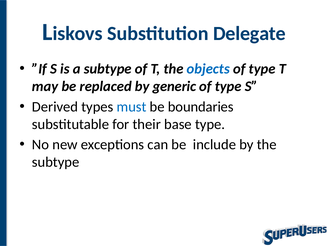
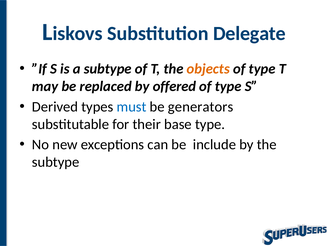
objects colour: blue -> orange (208, 69)
generic: generic -> offered (174, 86)
boundaries: boundaries -> generators (201, 107)
